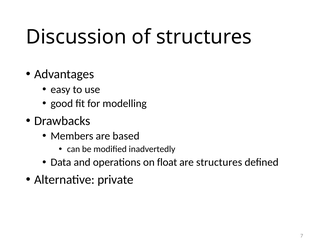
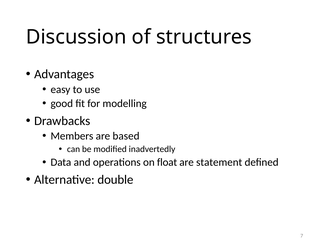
are structures: structures -> statement (219, 162)
private: private -> double (115, 180)
